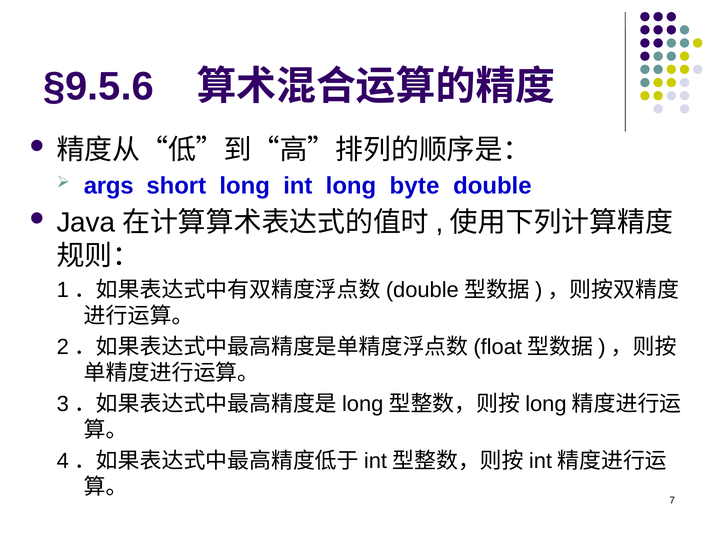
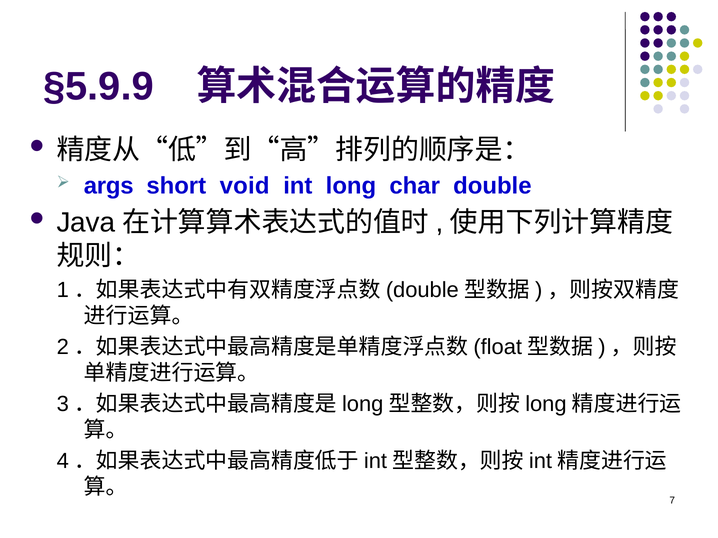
§9.5.6: §9.5.6 -> §5.9.9 (98, 87)
short long: long -> void (245, 186)
byte: byte -> char (415, 186)
